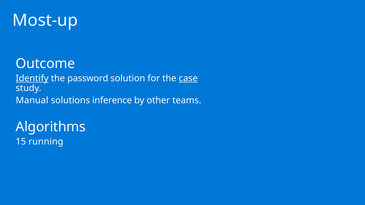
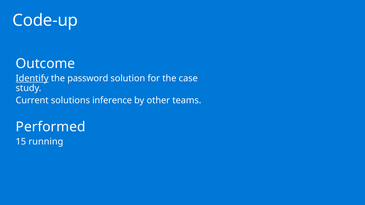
Most-up: Most-up -> Code-up (45, 20)
case underline: present -> none (188, 78)
Manual: Manual -> Current (32, 100)
Algorithms: Algorithms -> Performed (51, 127)
